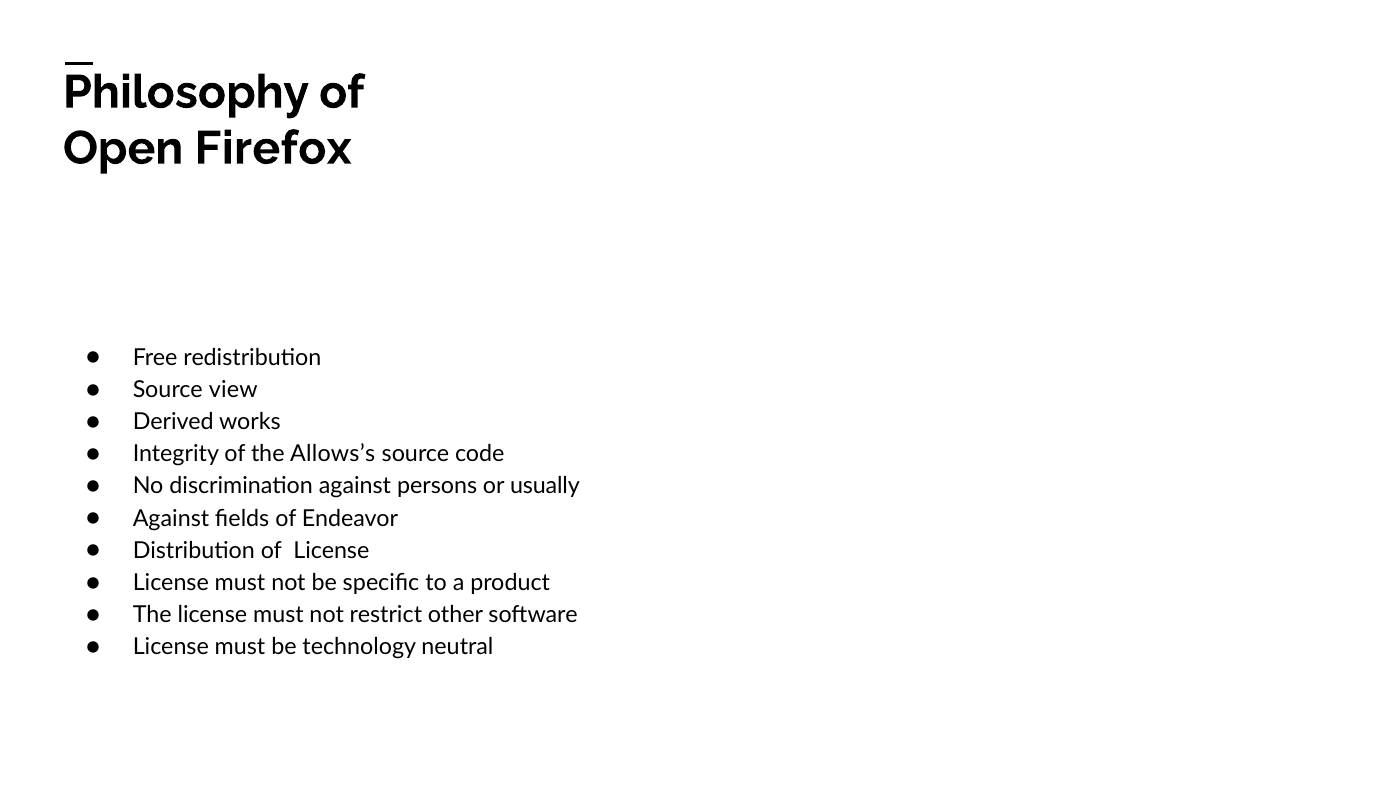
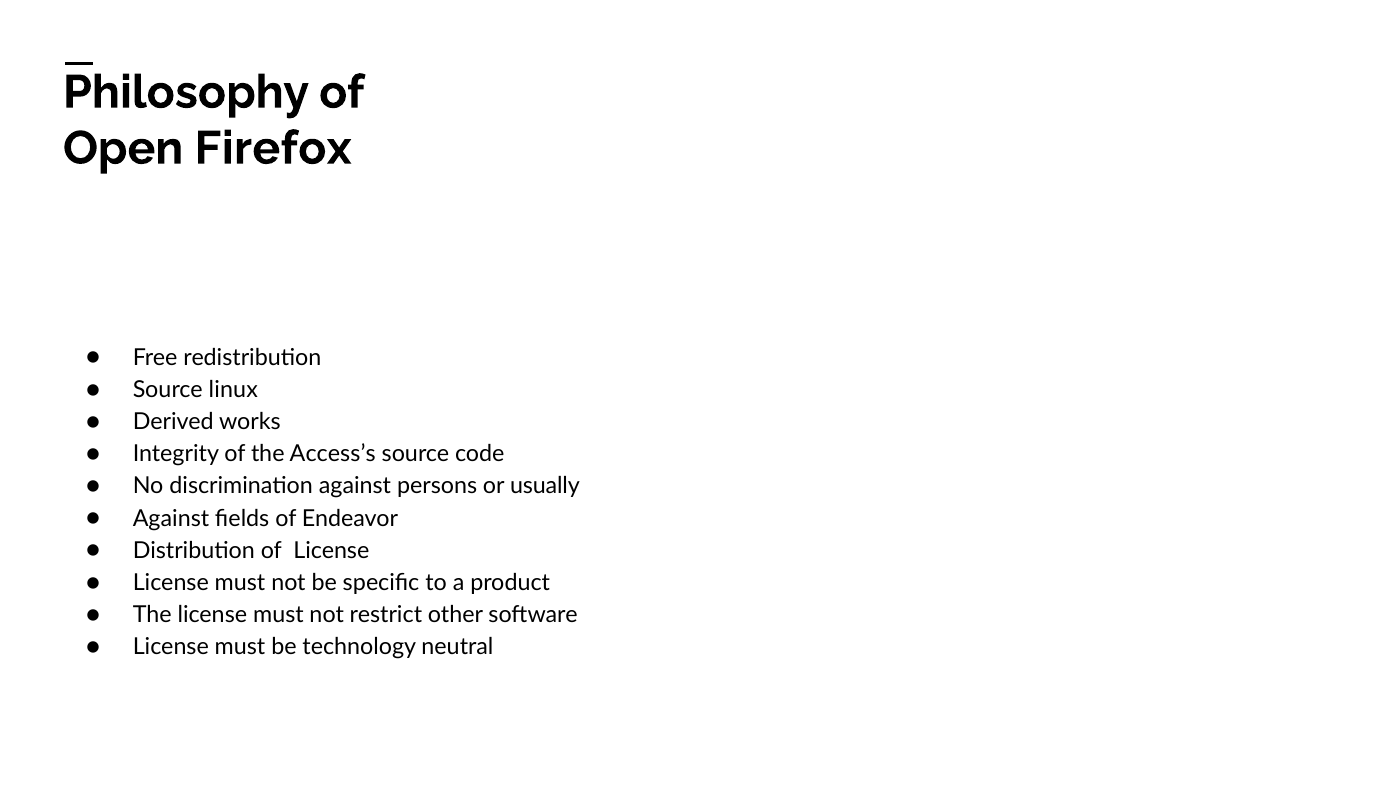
view: view -> linux (233, 390)
Allows’s: Allows’s -> Access’s (333, 454)
